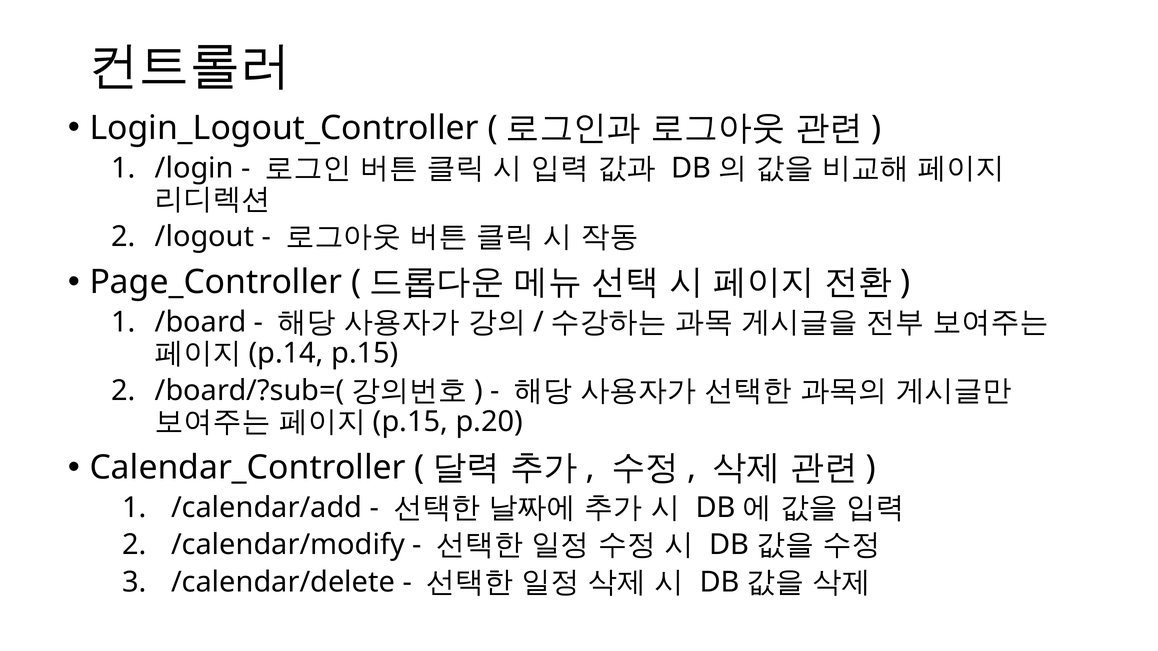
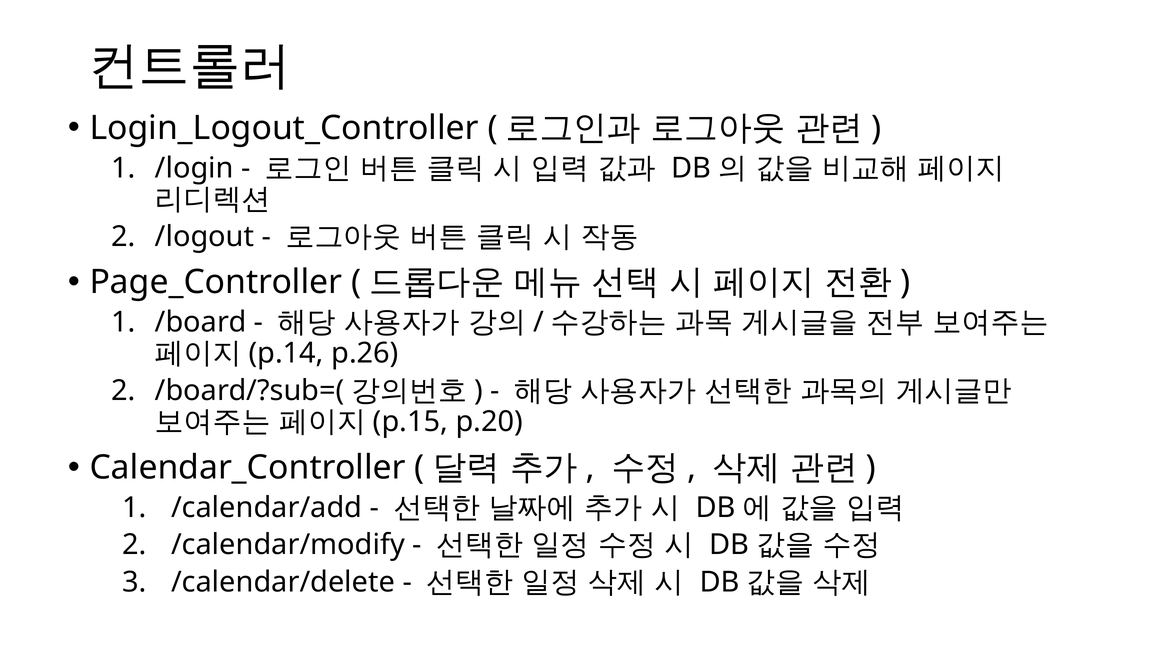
p.15: p.15 -> p.26 (365, 354)
